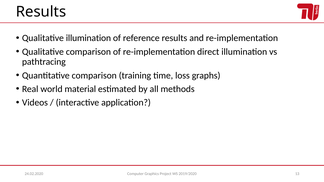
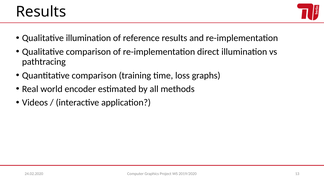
material: material -> encoder (80, 89)
